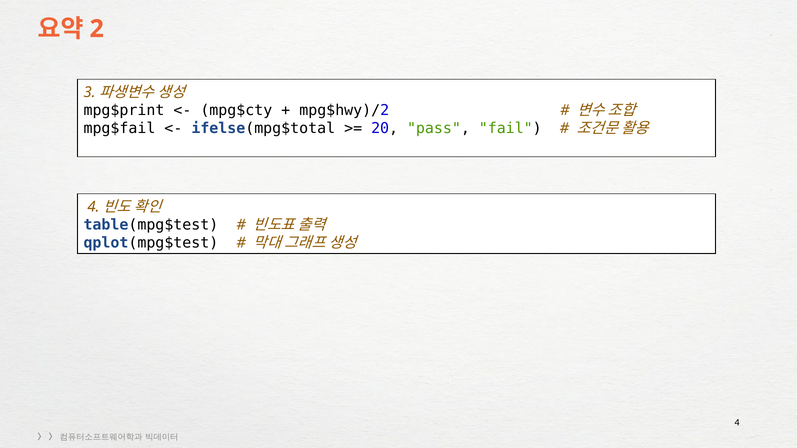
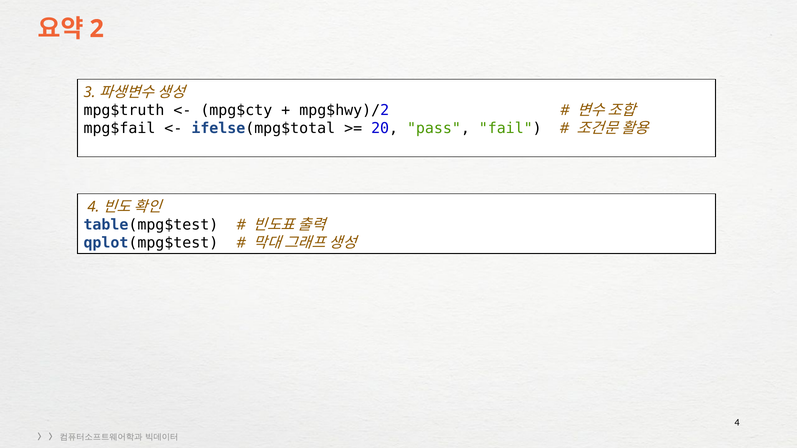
mpg$print: mpg$print -> mpg$truth (124, 110)
